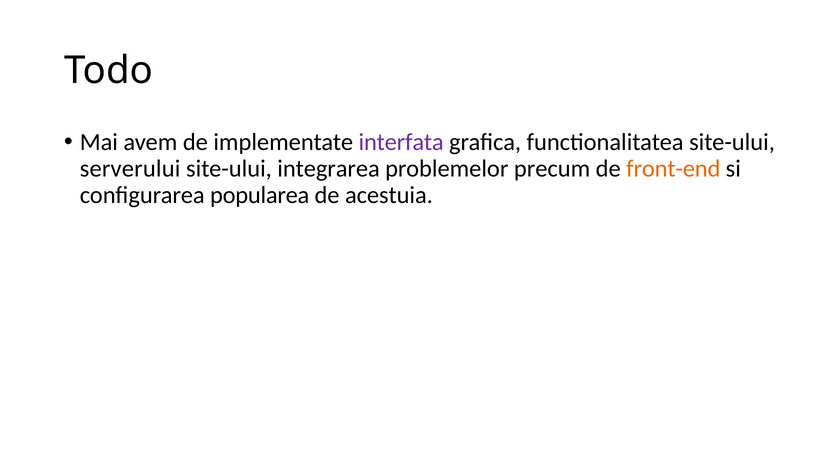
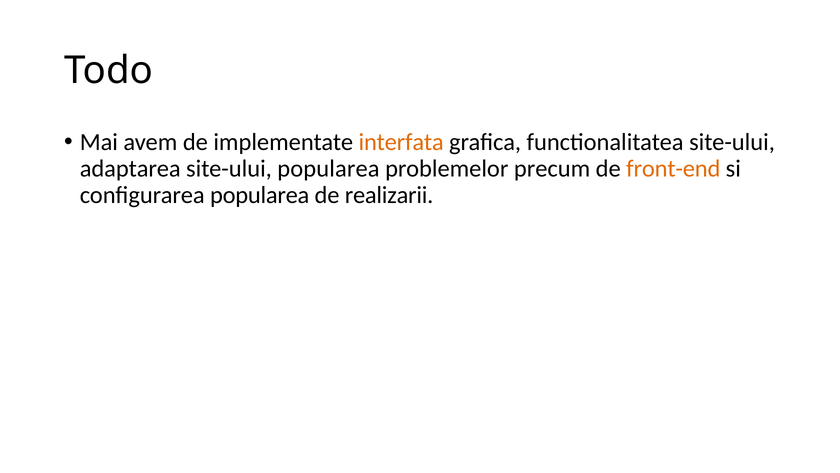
interfata colour: purple -> orange (401, 142)
serverului: serverului -> adaptarea (130, 168)
site-ului integrarea: integrarea -> popularea (328, 168)
acestuia: acestuia -> realizarii (389, 195)
